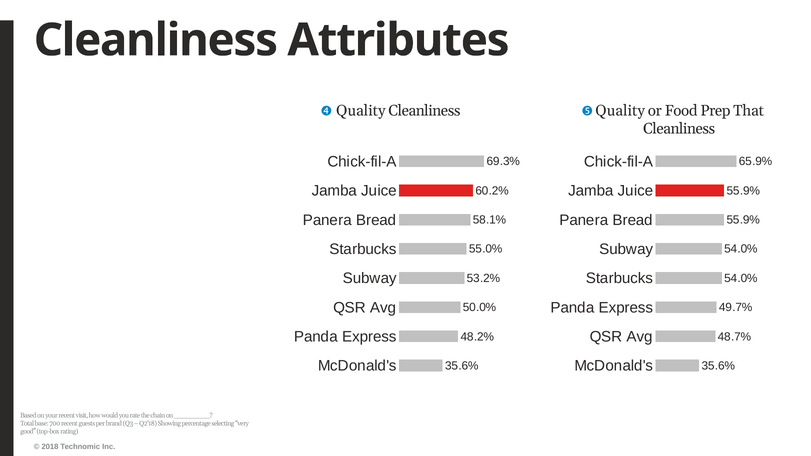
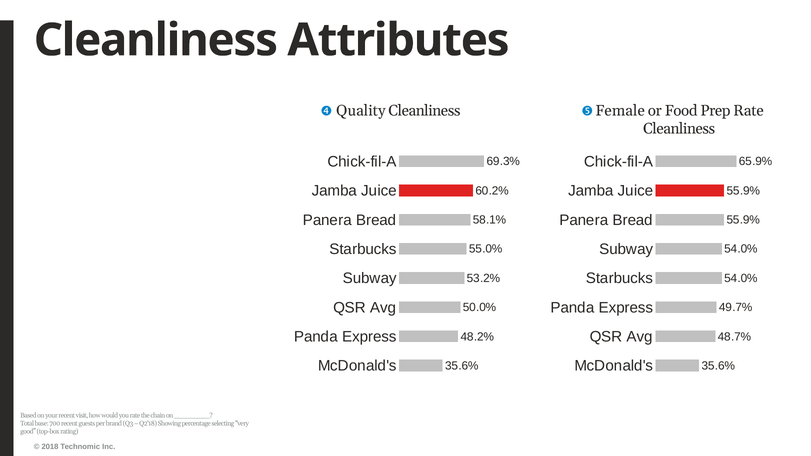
Cleanliness Quality: Quality -> Female (620, 111)
Prep That: That -> Rate (749, 111)
